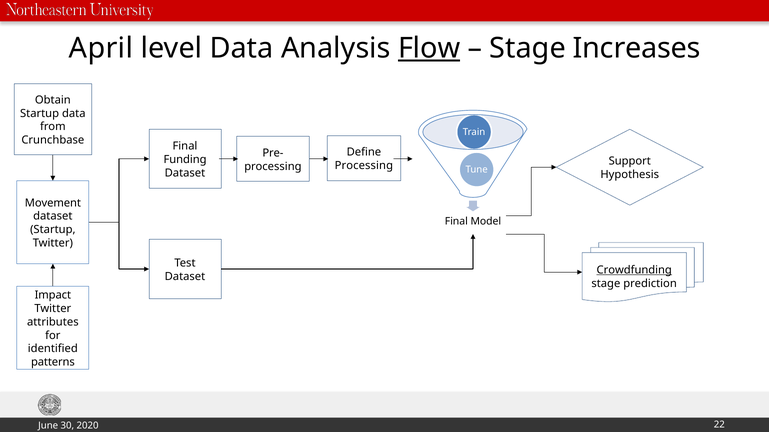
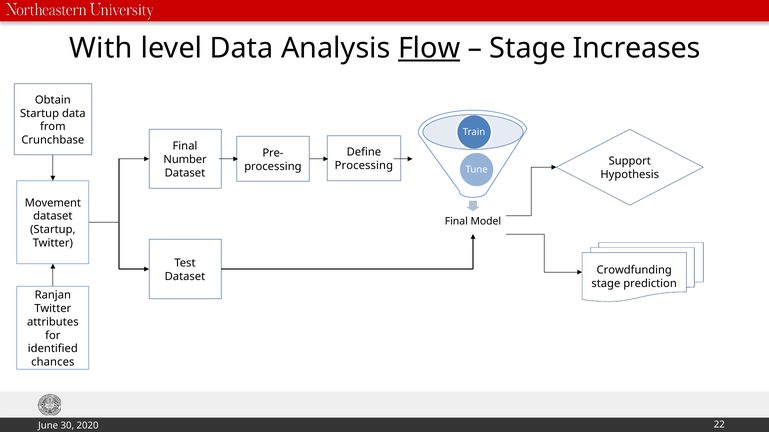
April: April -> With (101, 48)
Funding: Funding -> Number (185, 160)
Crowdfunding underline: present -> none (634, 270)
Impact: Impact -> Ranjan (53, 295)
patterns: patterns -> chances (53, 363)
